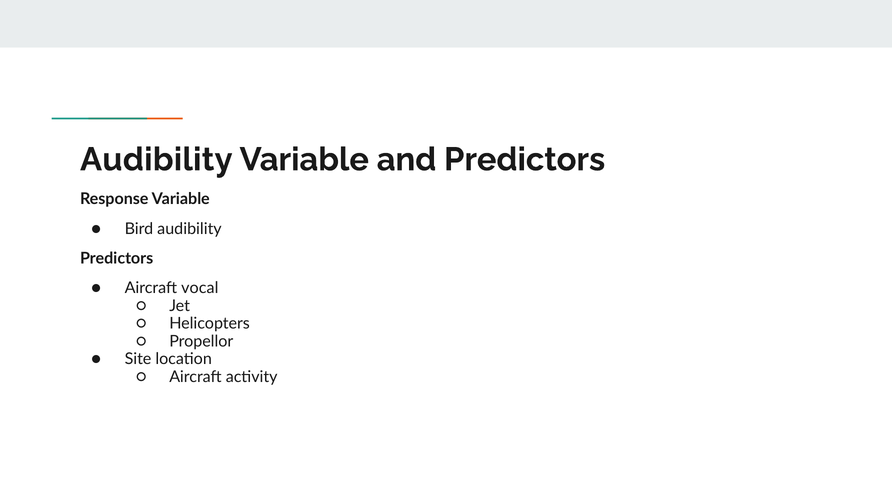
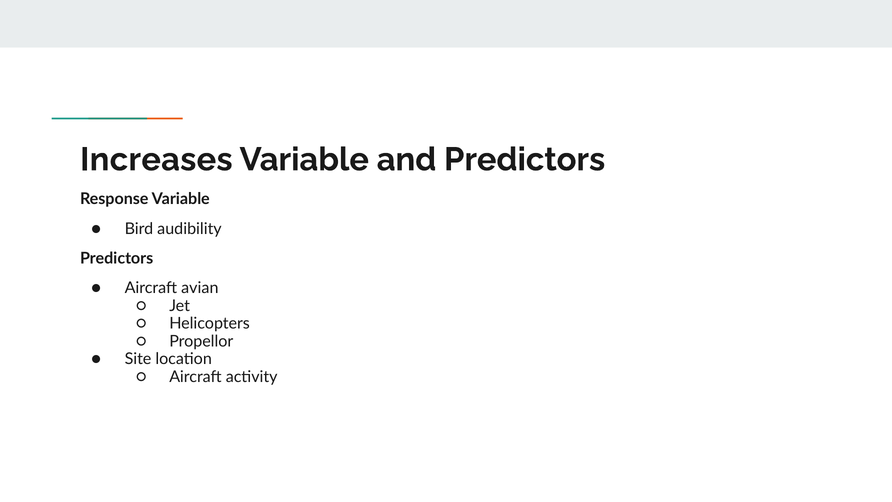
Audibility: Audibility -> Increases (156, 159)
vocal: vocal -> avian (200, 288)
